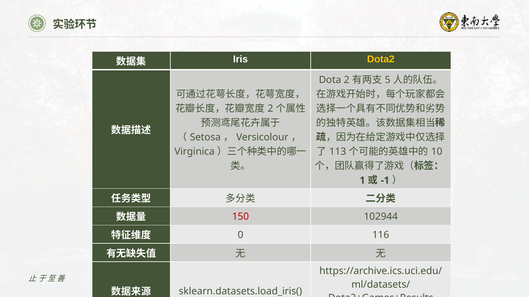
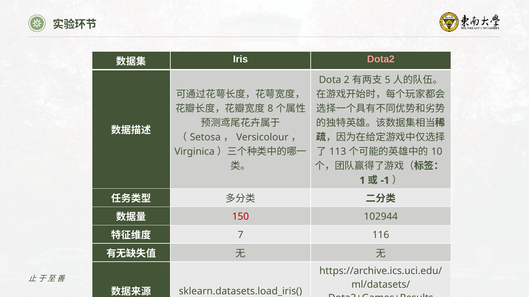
Dota2 colour: yellow -> pink (381, 59)
2: 2 -> 8 (270, 109)
0: 0 -> 7 (241, 235)
